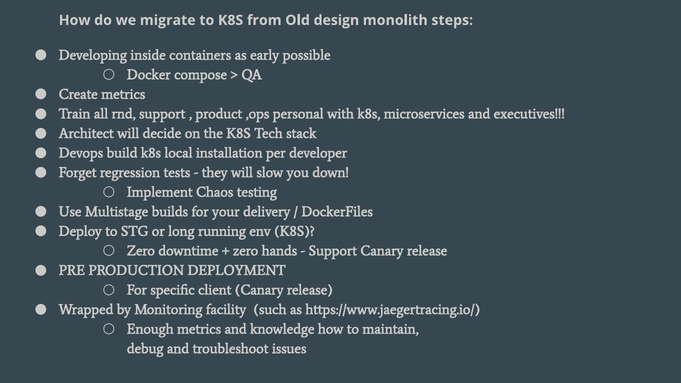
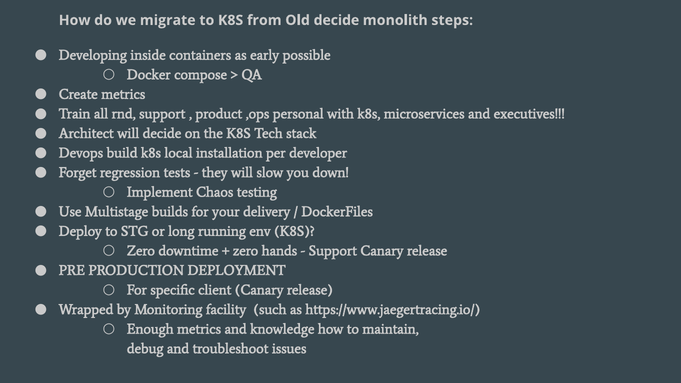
Old design: design -> decide (336, 20)
